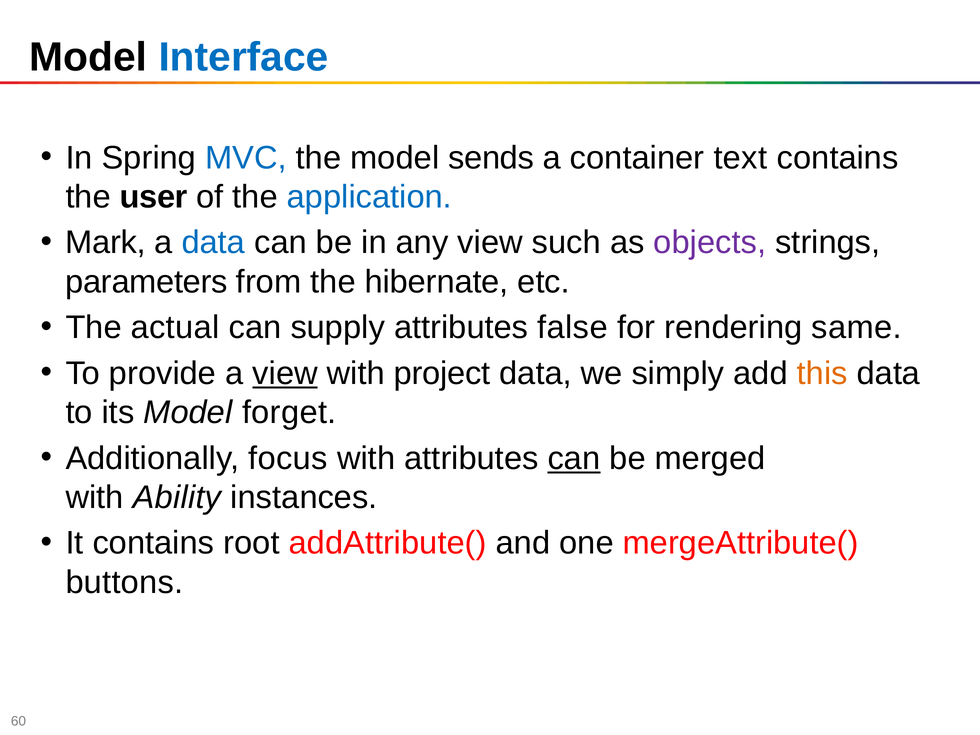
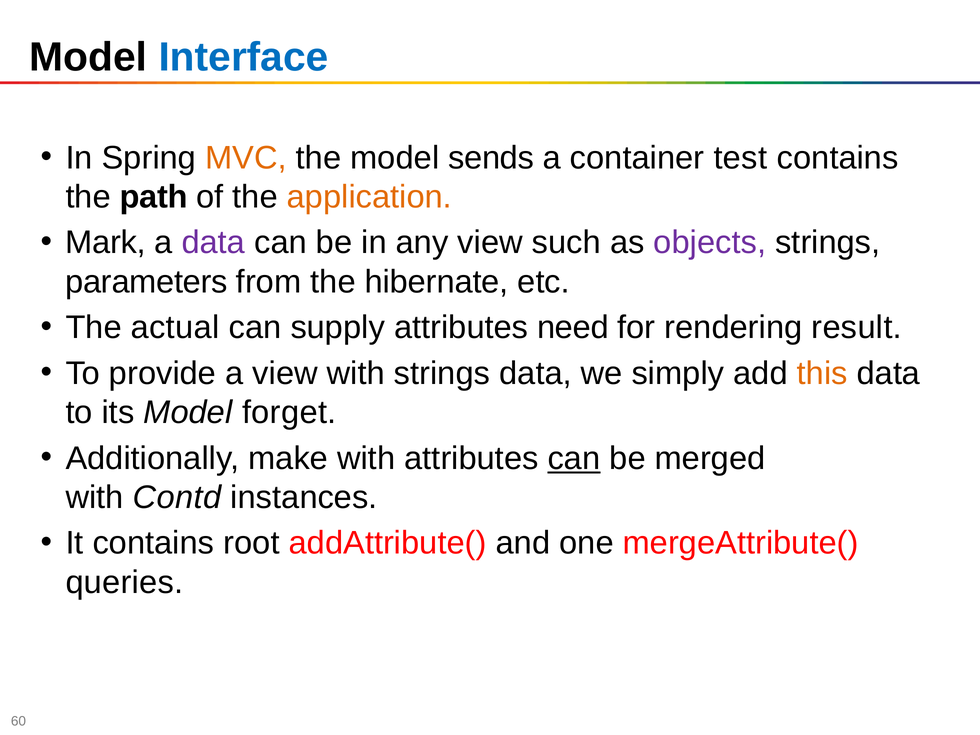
MVC colour: blue -> orange (246, 158)
text: text -> test (740, 158)
user: user -> path (154, 197)
application colour: blue -> orange (369, 197)
data colour: blue -> purple (213, 243)
false: false -> need (573, 328)
same: same -> result (857, 328)
view underline: present -> none (285, 373)
with project: project -> strings (442, 373)
focus: focus -> make (288, 458)
Ability: Ability -> Contd (177, 497)
buttons: buttons -> queries (124, 582)
